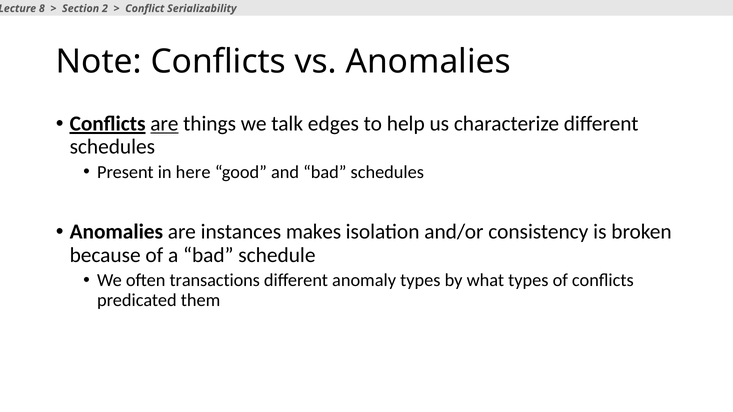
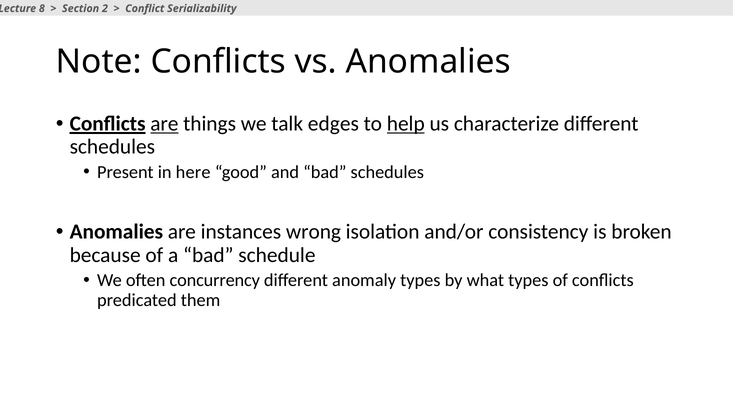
help underline: none -> present (406, 124)
makes: makes -> wrong (313, 232)
transactions: transactions -> concurrency (215, 280)
